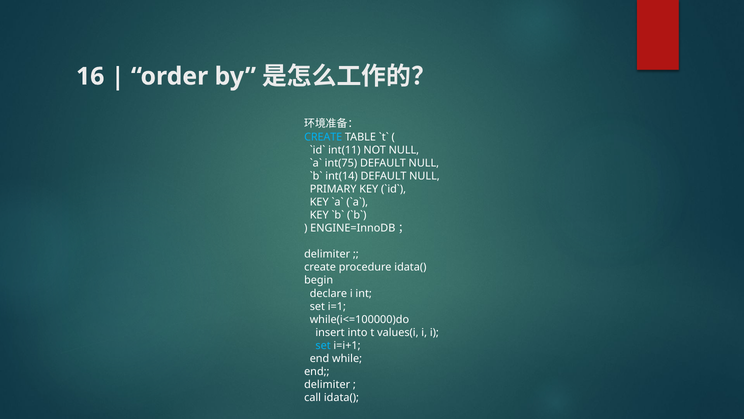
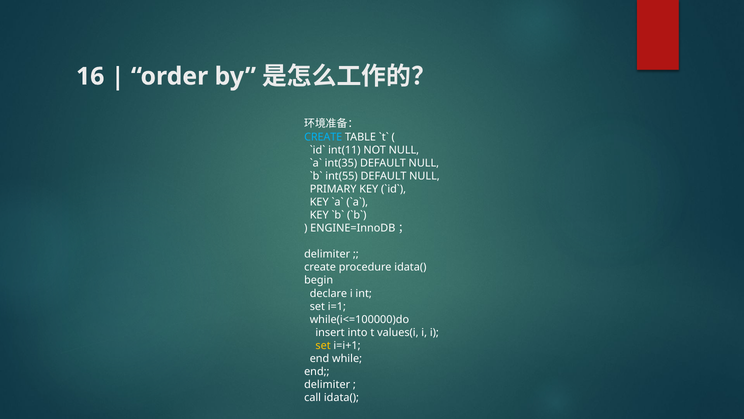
int(75: int(75 -> int(35 (341, 163)
int(14: int(14 -> int(55 (342, 176)
set colour: light blue -> yellow (323, 345)
